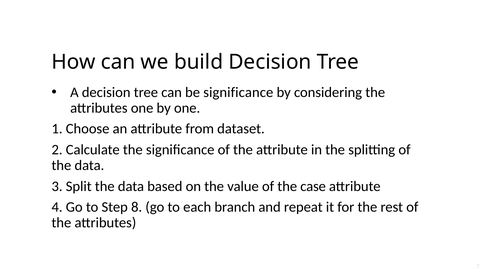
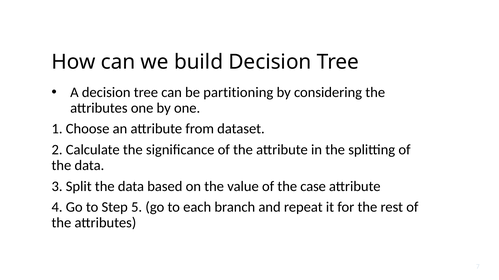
be significance: significance -> partitioning (238, 92)
8: 8 -> 5 (137, 208)
